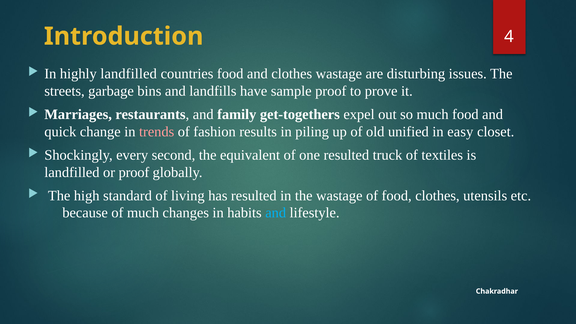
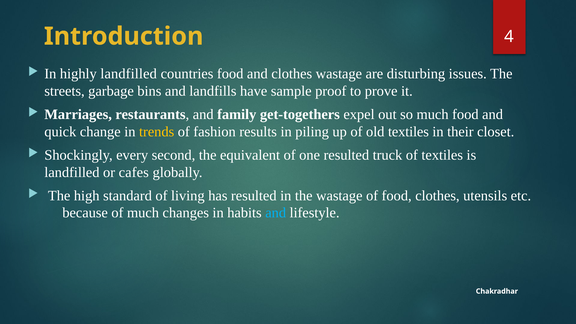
trends colour: pink -> yellow (157, 132)
old unified: unified -> textiles (408, 132)
easy: easy -> their (460, 132)
or proof: proof -> cafes (134, 172)
